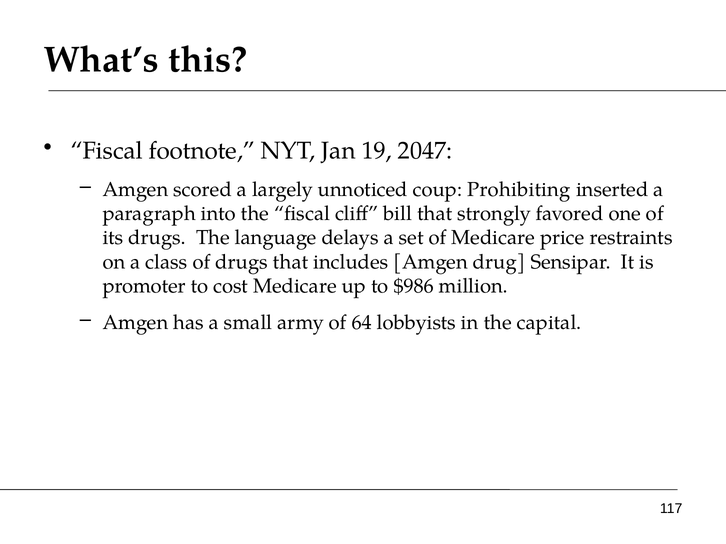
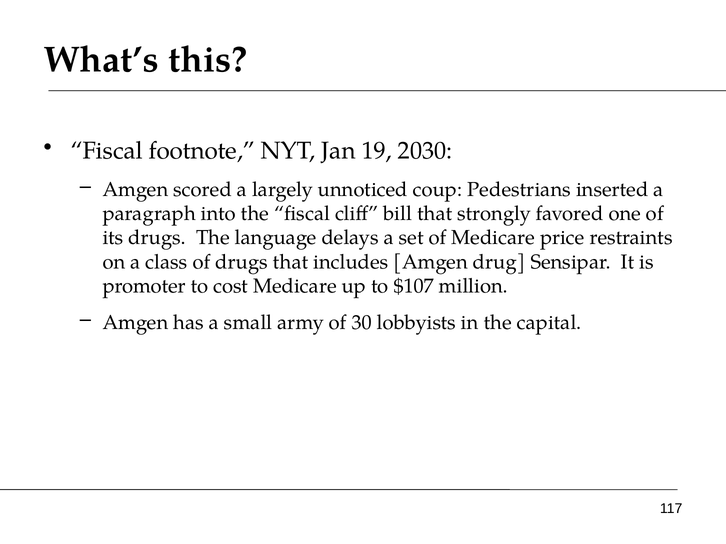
2047: 2047 -> 2030 (425, 151)
Prohibiting: Prohibiting -> Pedestrians (519, 190)
$986: $986 -> $107 (414, 286)
64: 64 -> 30 (362, 323)
